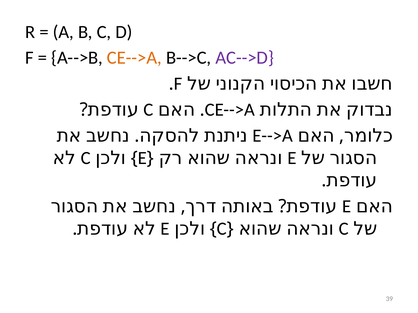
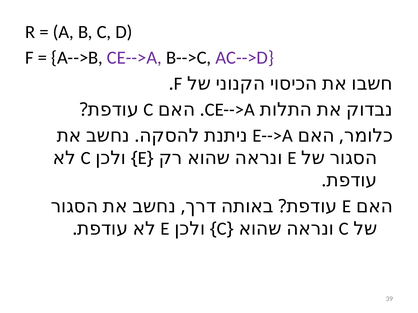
CE-->A colour: orange -> purple (134, 58)
